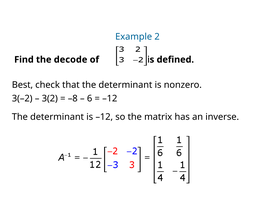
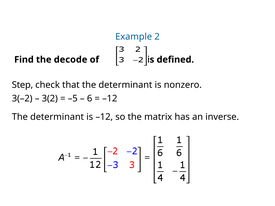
Best: Best -> Step (22, 85)
–8: –8 -> –5 (73, 99)
